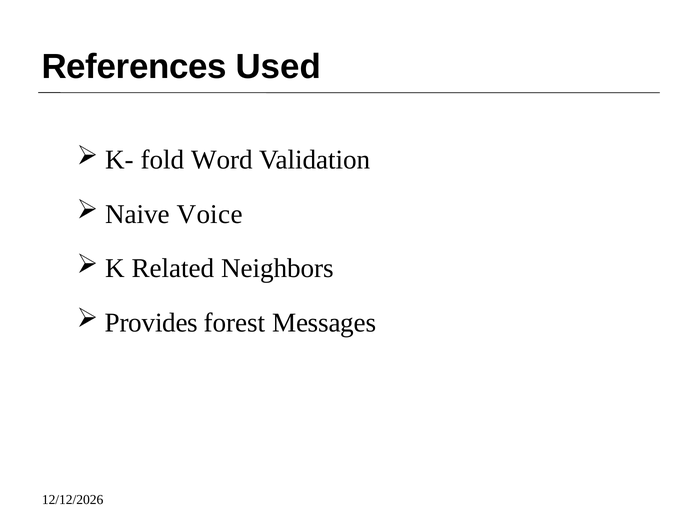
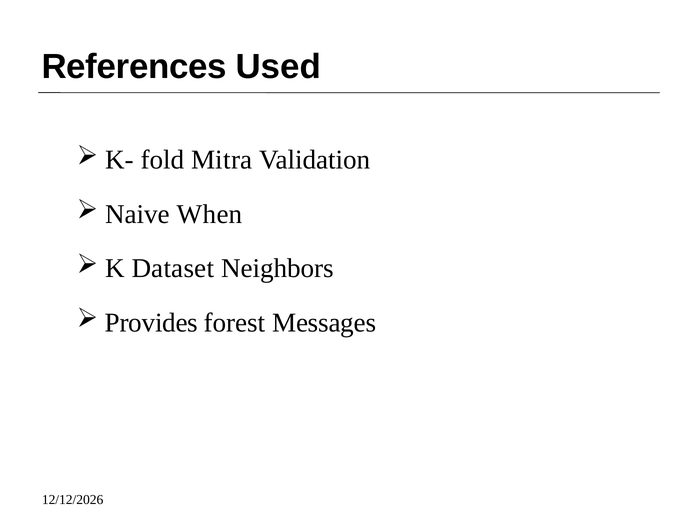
Word: Word -> Mitra (222, 160)
Voice: Voice -> When (210, 214)
Related: Related -> Dataset (173, 269)
